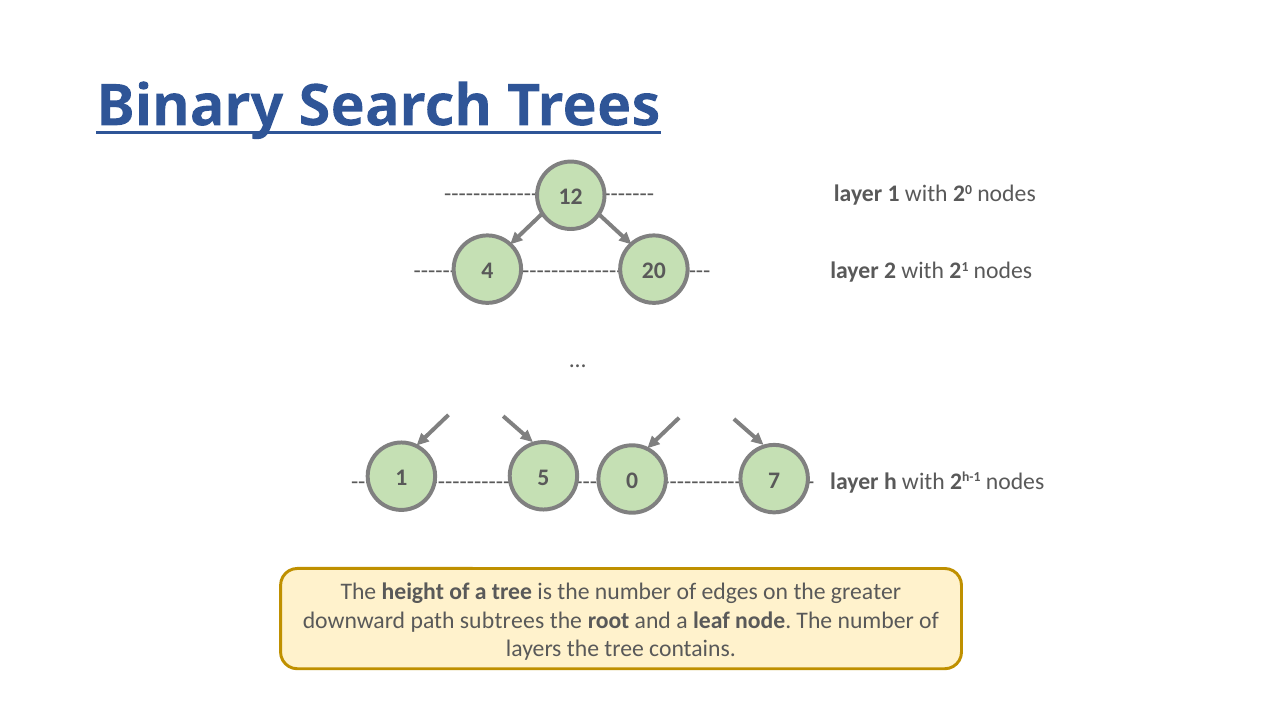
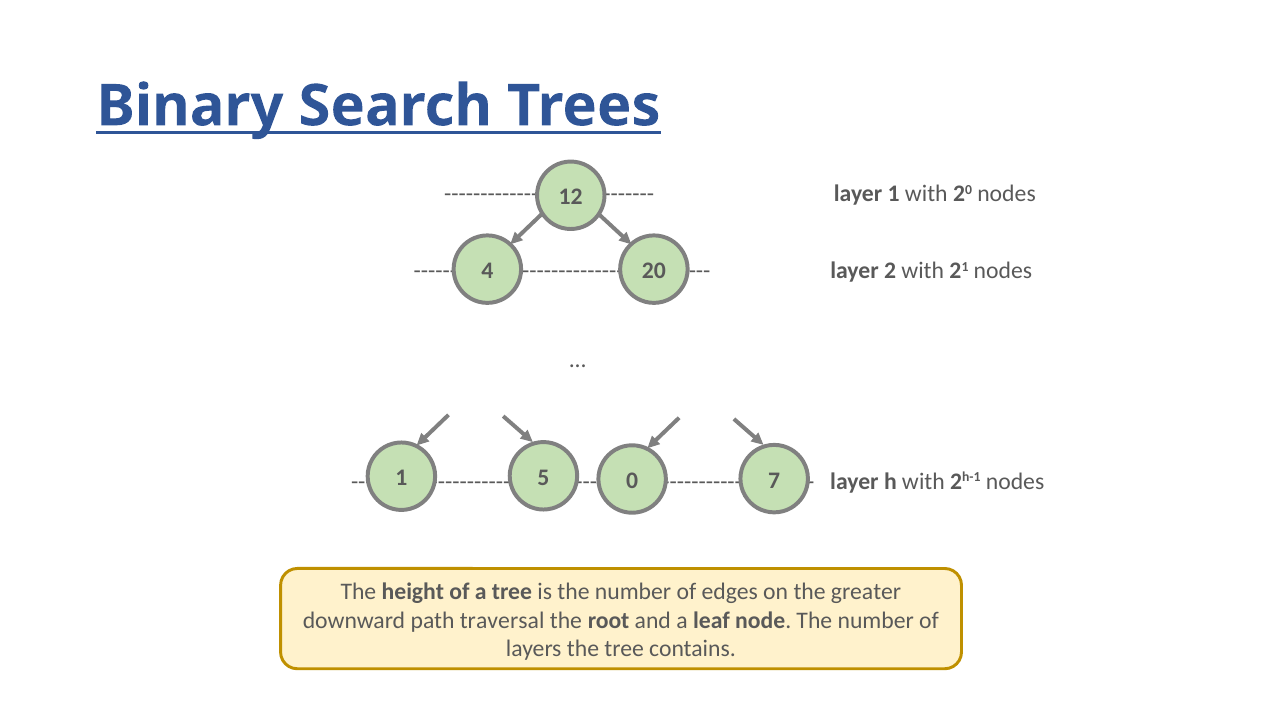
subtrees: subtrees -> traversal (502, 620)
